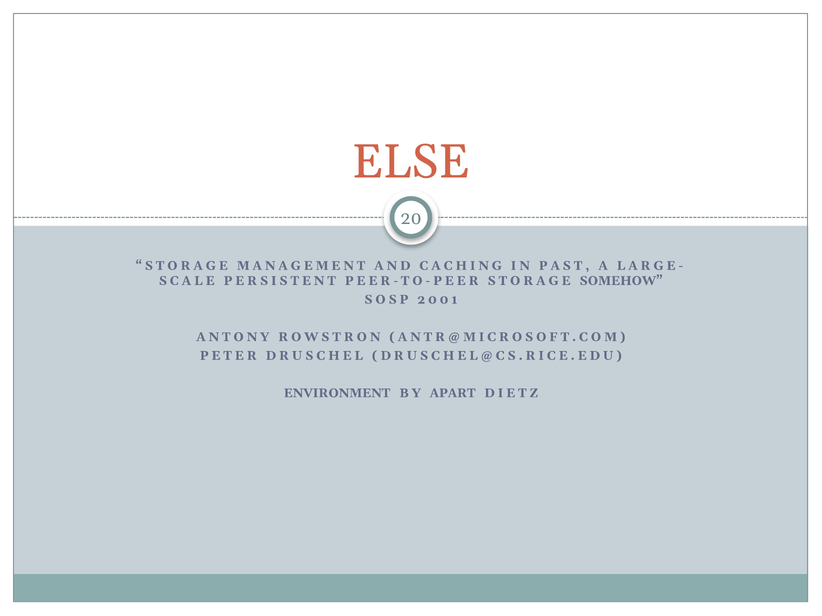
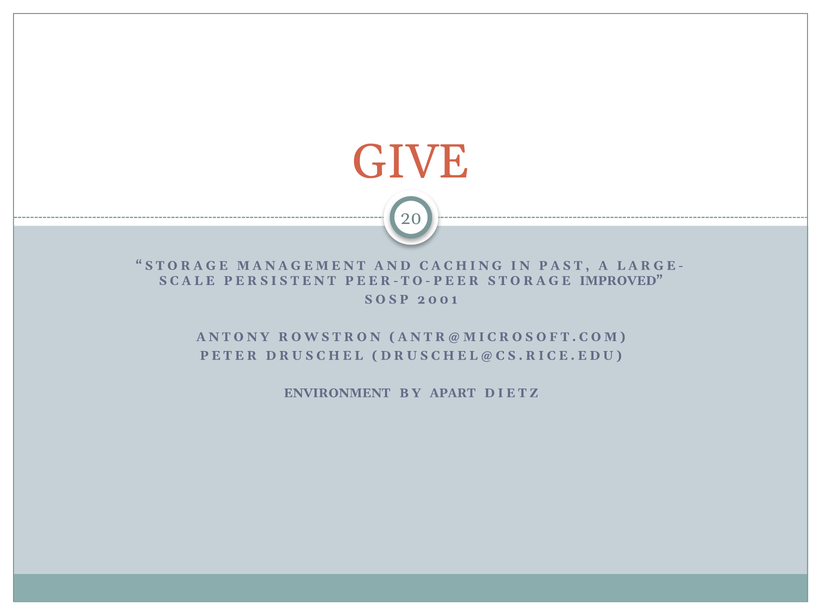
ELSE: ELSE -> GIVE (411, 162)
SOMEHOW: SOMEHOW -> IMPROVED (621, 281)
